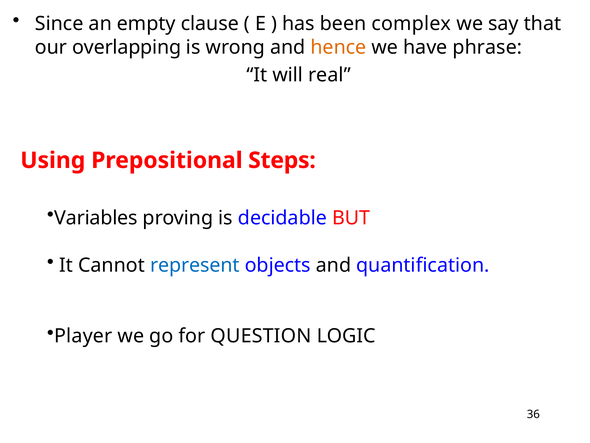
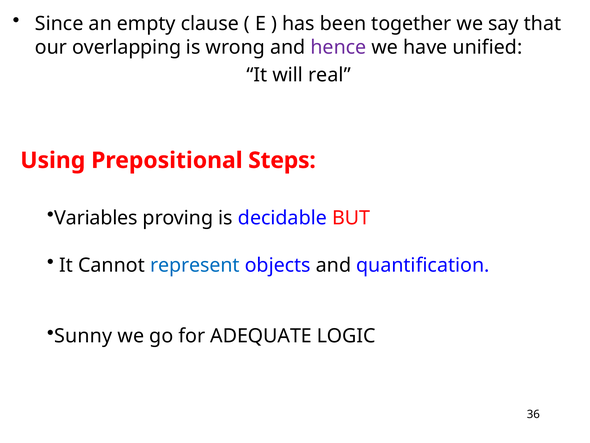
complex: complex -> together (411, 24)
hence colour: orange -> purple (338, 47)
phrase: phrase -> unified (487, 47)
Player: Player -> Sunny (83, 336)
QUESTION: QUESTION -> ADEQUATE (261, 336)
